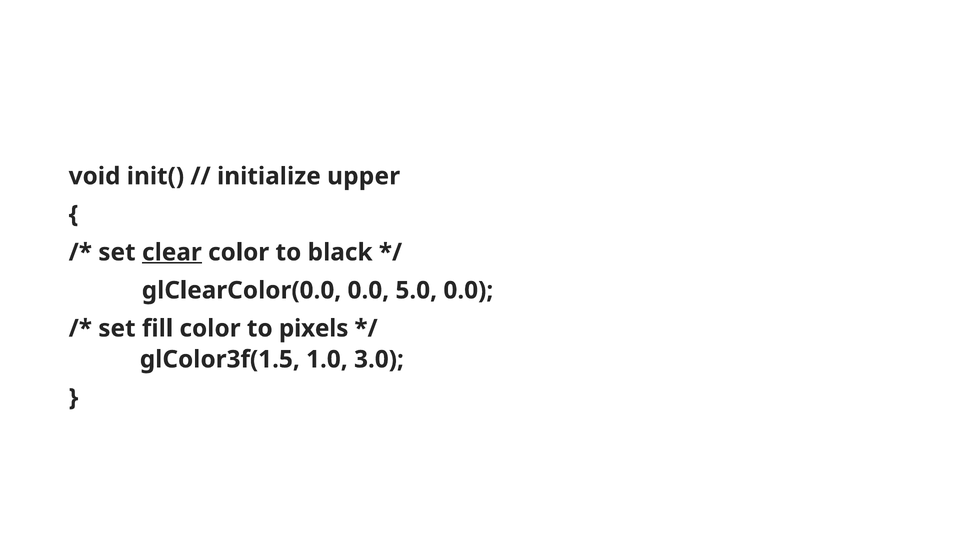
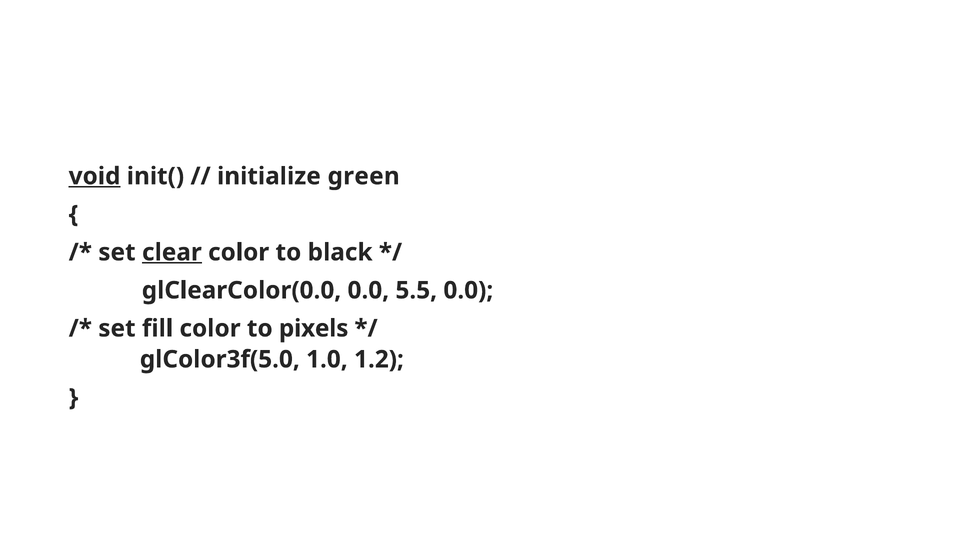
void underline: none -> present (95, 176)
upper: upper -> green (364, 176)
5.0: 5.0 -> 5.5 (416, 290)
glColor3f(1.5: glColor3f(1.5 -> glColor3f(5.0 (220, 359)
3.0: 3.0 -> 1.2 (379, 359)
